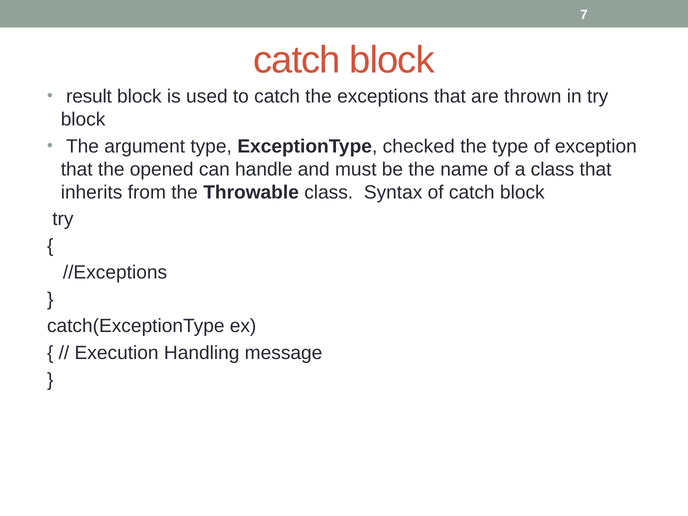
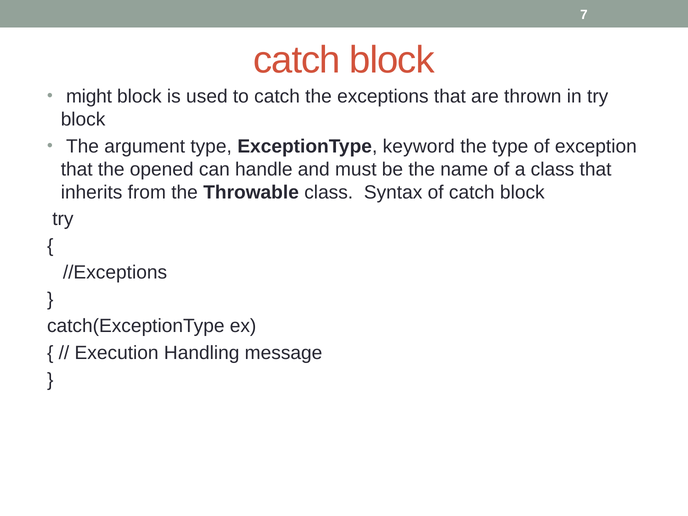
result: result -> might (89, 97)
checked: checked -> keyword (419, 146)
